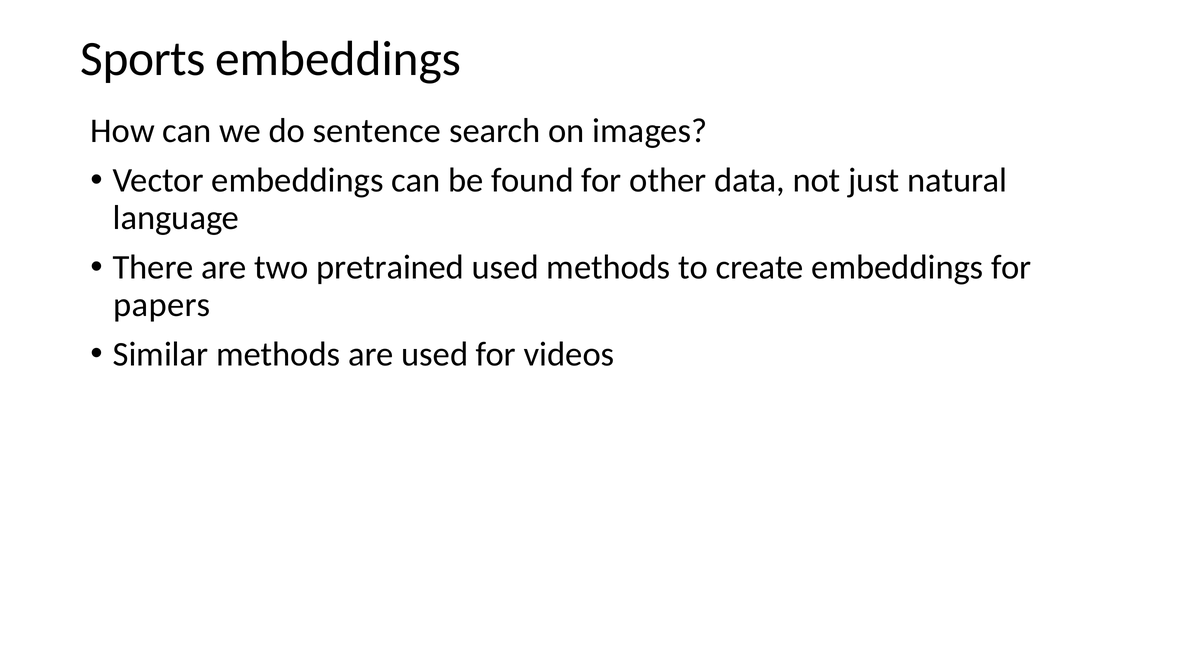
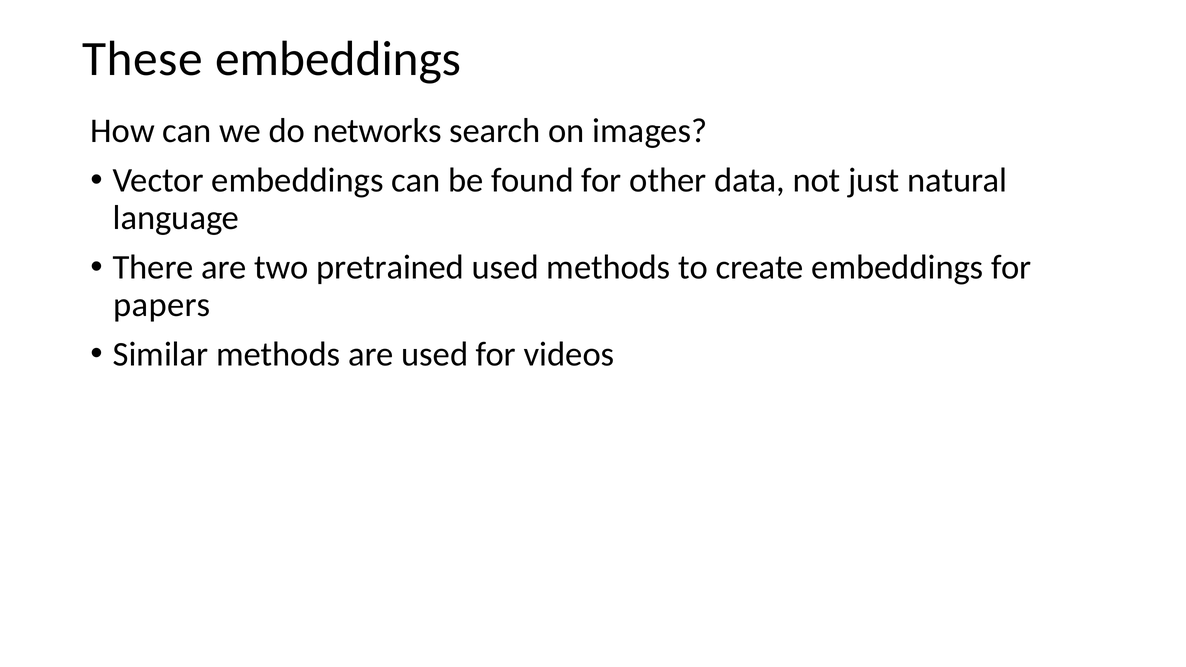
Sports: Sports -> These (142, 59)
sentence: sentence -> networks (377, 131)
